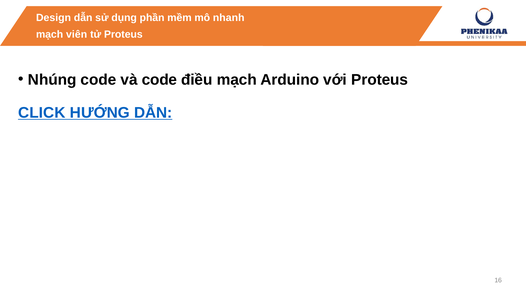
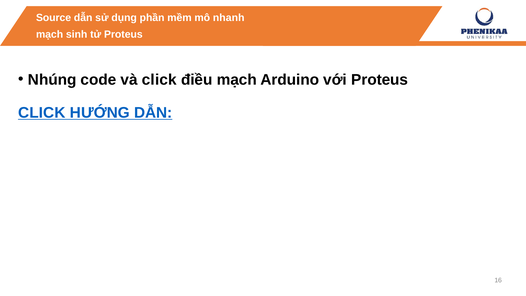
Design: Design -> Source (54, 18)
viên: viên -> sinh (77, 34)
và code: code -> click (159, 80)
